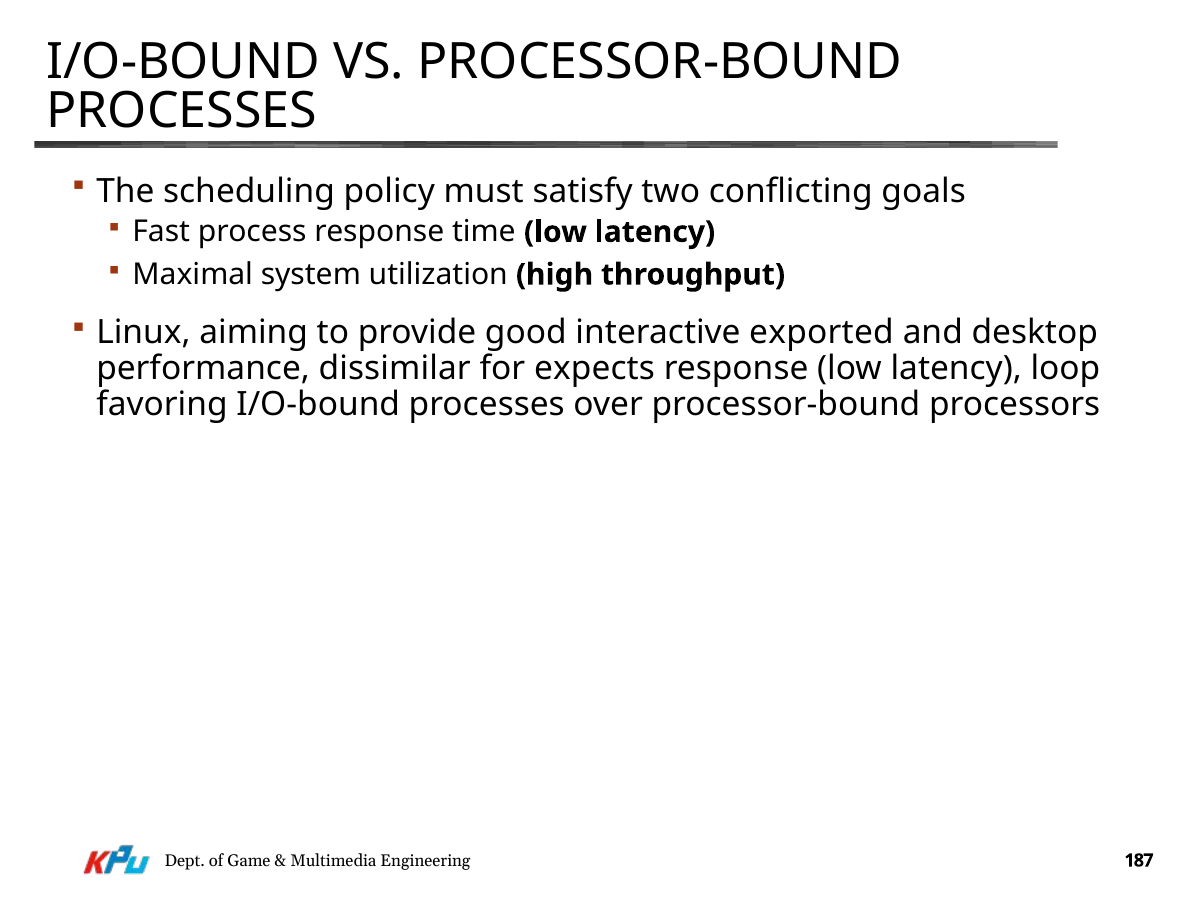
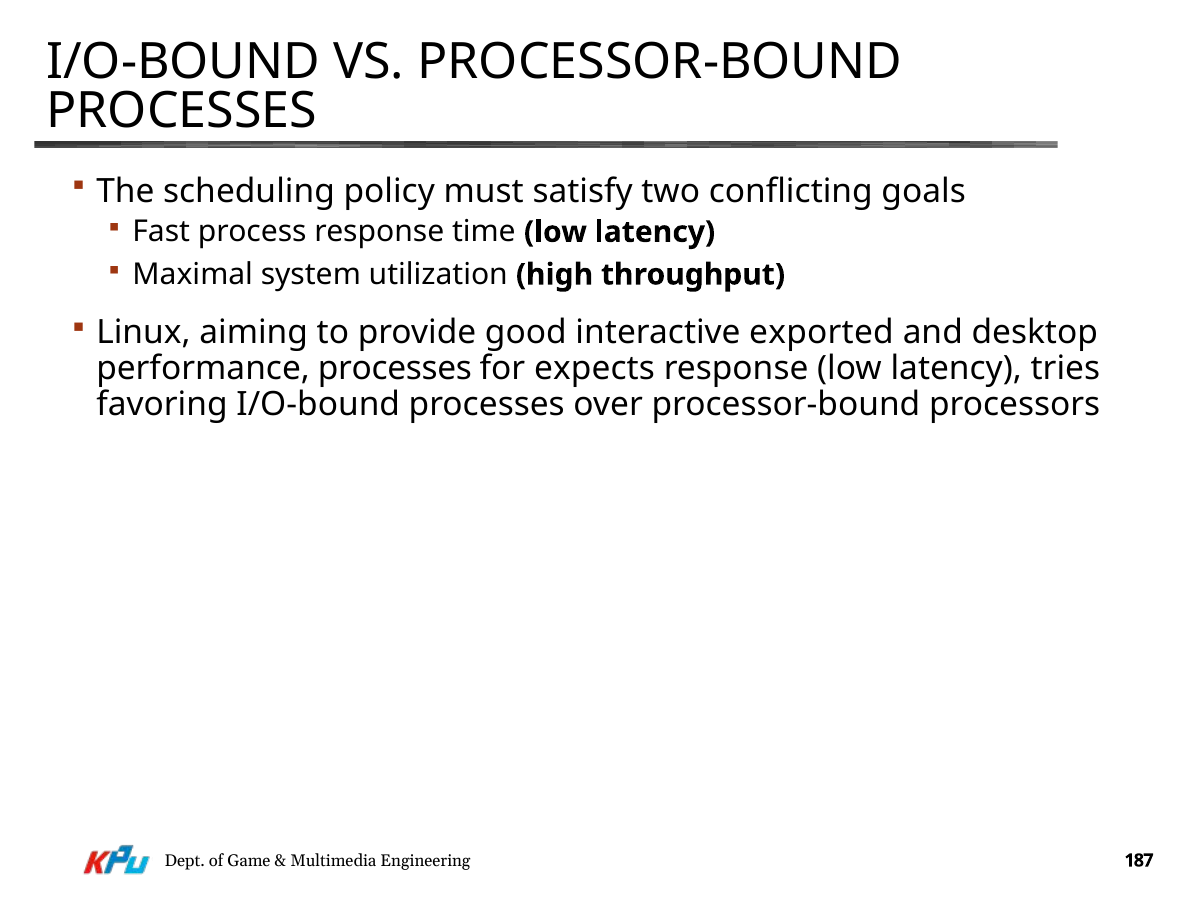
performance dissimilar: dissimilar -> processes (395, 369)
loop: loop -> tries (1065, 369)
